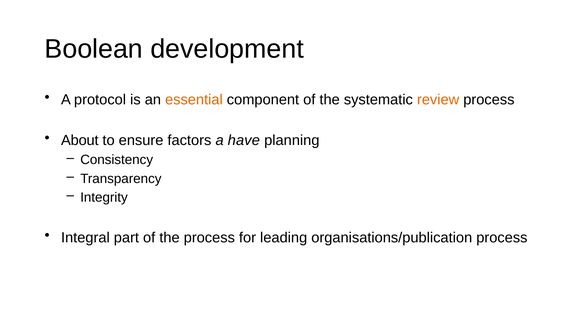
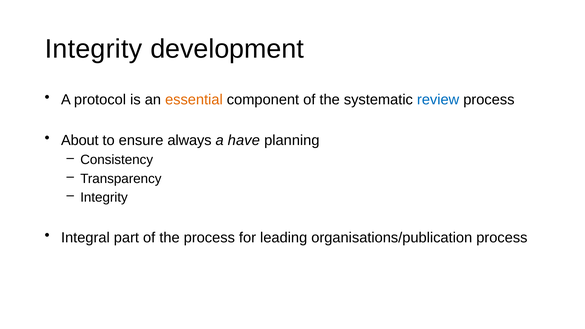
Boolean: Boolean -> Integrity (94, 49)
review colour: orange -> blue (438, 100)
factors: factors -> always (189, 141)
